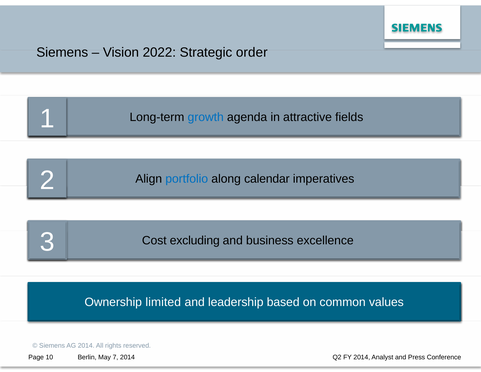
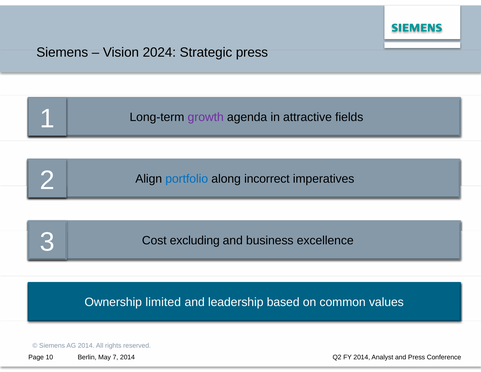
2022: 2022 -> 2024 (159, 53)
Strategic order: order -> press (252, 53)
growth colour: blue -> purple (206, 117)
calendar: calendar -> incorrect (267, 179)
